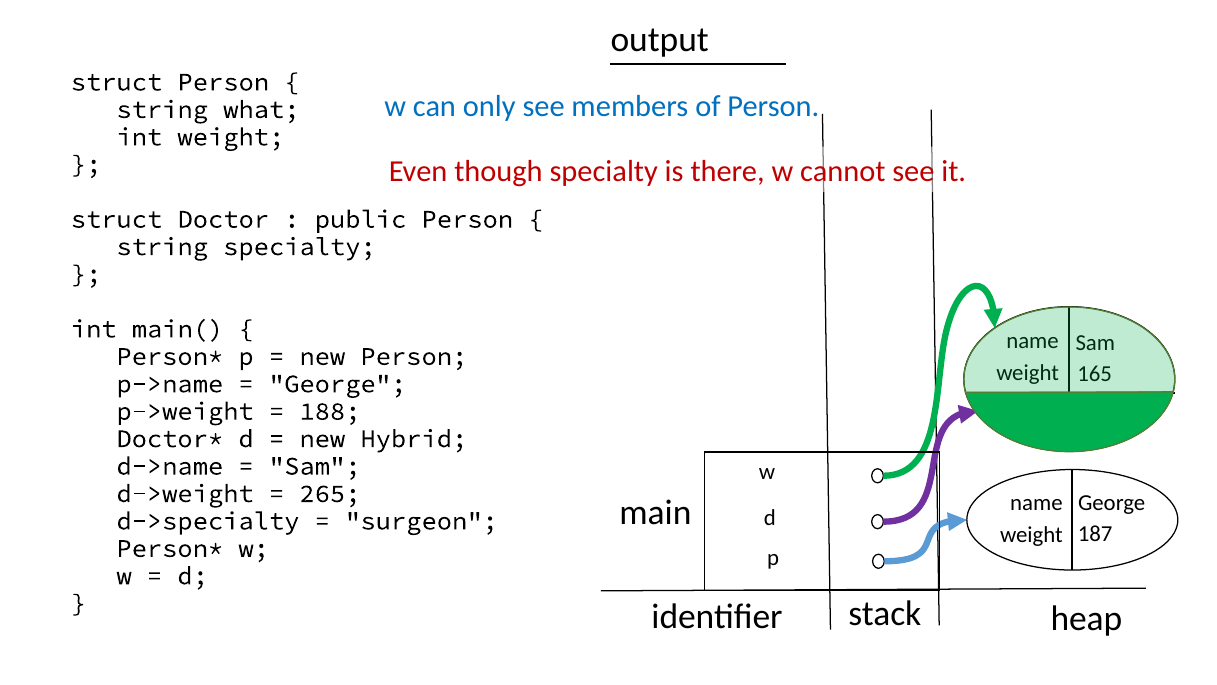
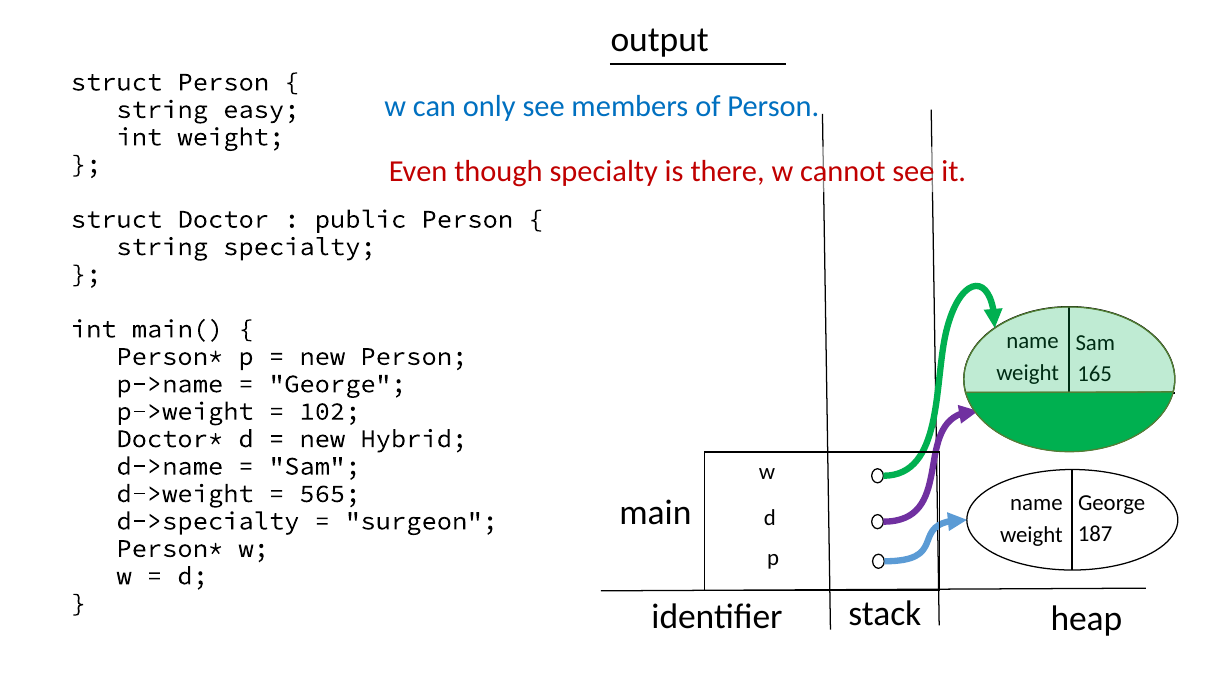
what: what -> easy (261, 109)
188: 188 -> 102 (330, 411)
265: 265 -> 565 (330, 493)
